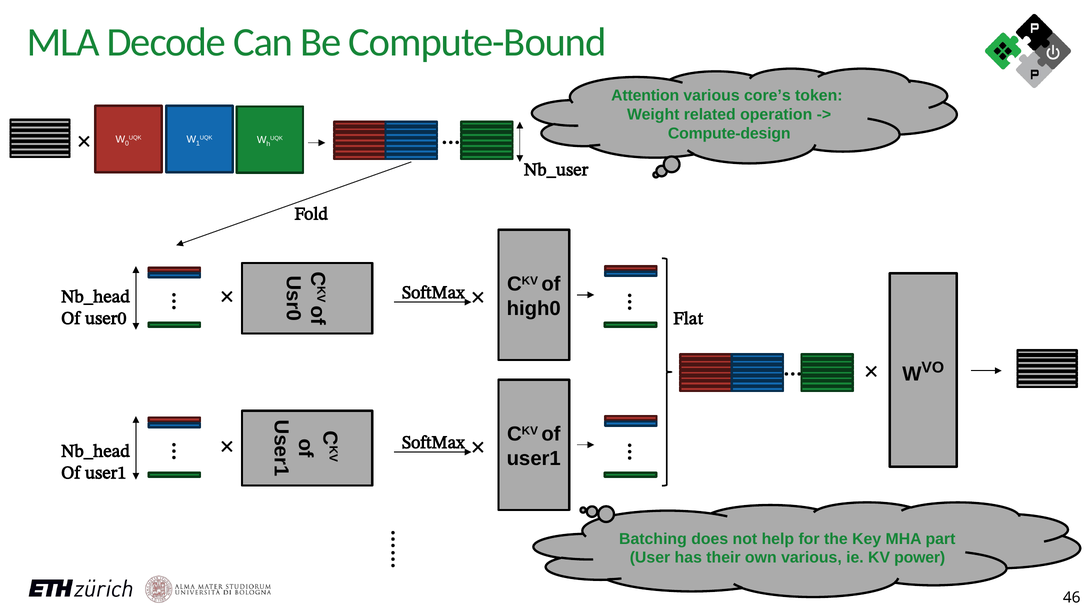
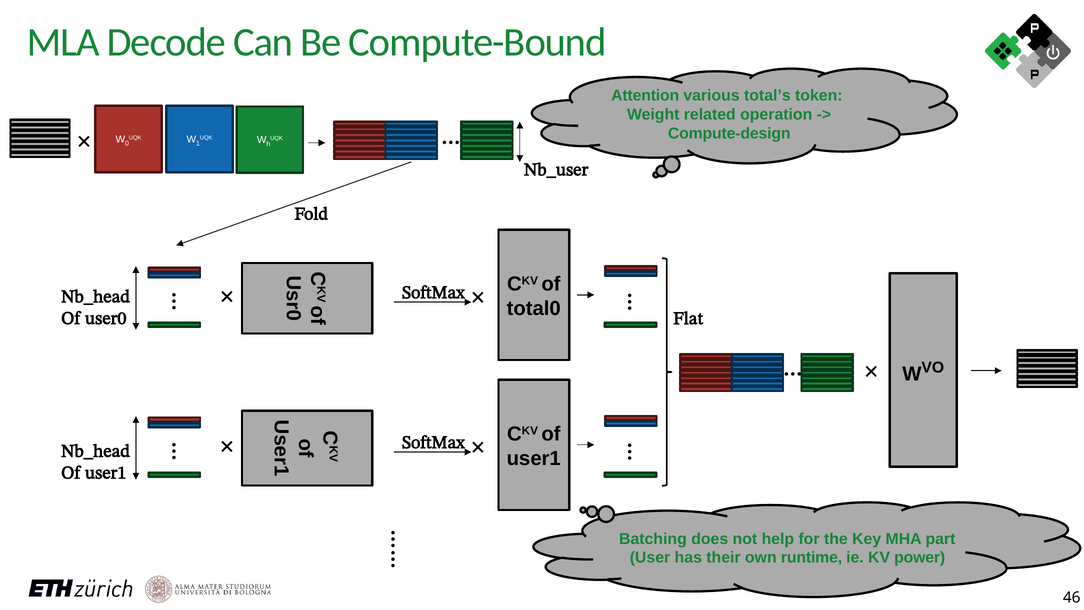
core’s: core’s -> total’s (767, 96)
high0: high0 -> total0 (534, 308)
own various: various -> runtime (812, 558)
